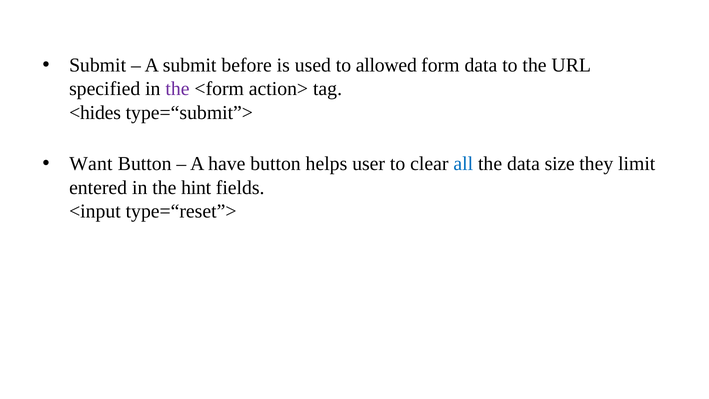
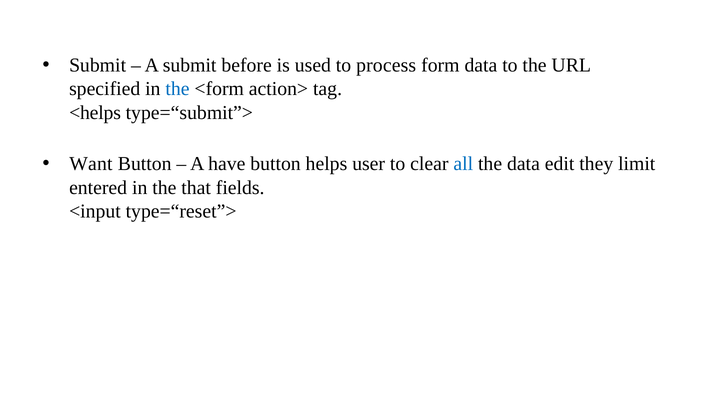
allowed: allowed -> process (386, 65)
the colour: purple -> blue (177, 89)
<hides: <hides -> <helps (95, 113)
size: size -> edit (560, 164)
hint: hint -> that (196, 188)
